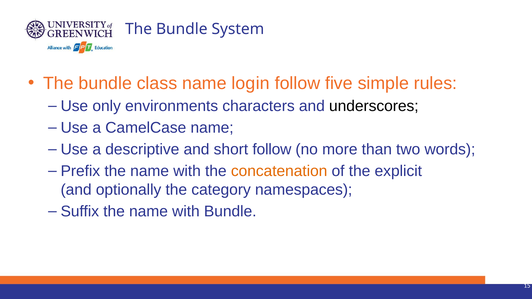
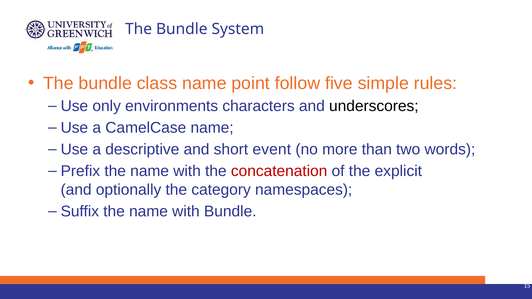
login: login -> point (251, 83)
short follow: follow -> event (272, 150)
concatenation colour: orange -> red (279, 171)
